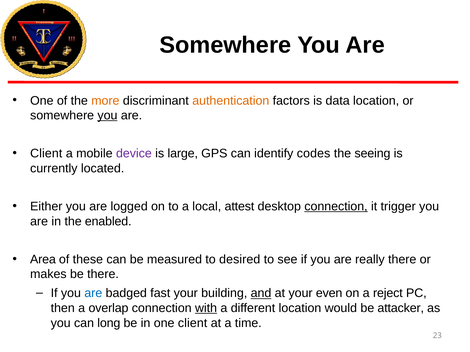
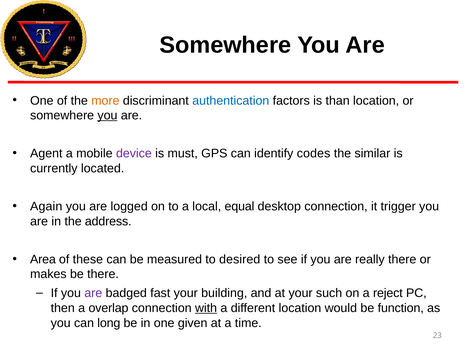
authentication colour: orange -> blue (231, 101)
data: data -> than (338, 101)
Client: Client -> Agent (46, 154)
large: large -> must (183, 154)
seeing: seeing -> similar (372, 154)
Either: Either -> Again (46, 207)
attest: attest -> equal (239, 207)
connection underline: present -> none (336, 207)
enabled: enabled -> address (108, 222)
are colour: blue -> purple (93, 294)
and underline: present -> none (261, 294)
even: even -> such (329, 294)
attacker: attacker -> function (401, 309)
one client: client -> given (193, 323)
